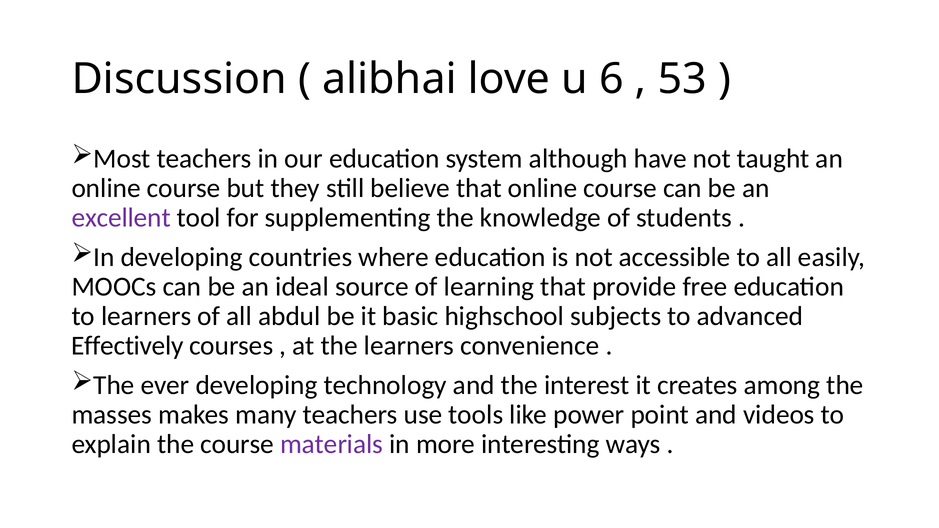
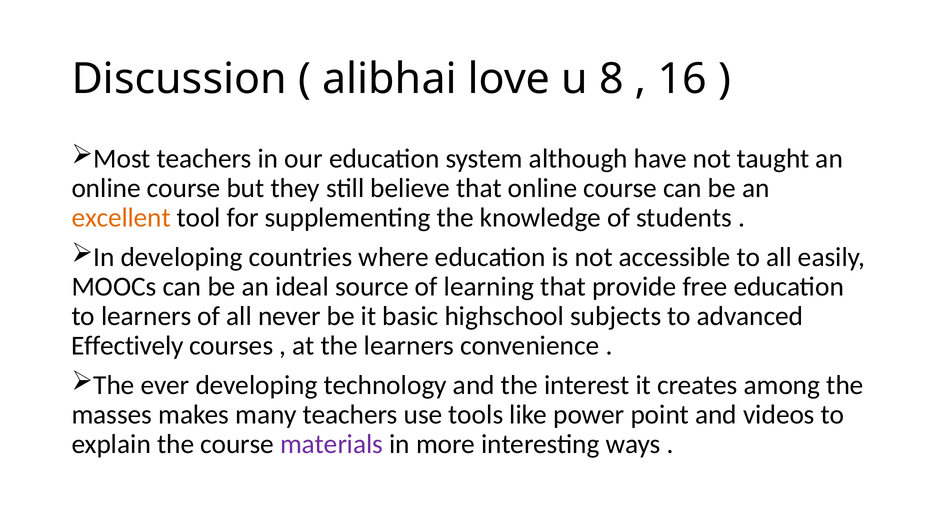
6: 6 -> 8 (612, 79)
53: 53 -> 16 (682, 79)
excellent colour: purple -> orange (121, 218)
abdul: abdul -> never (289, 316)
